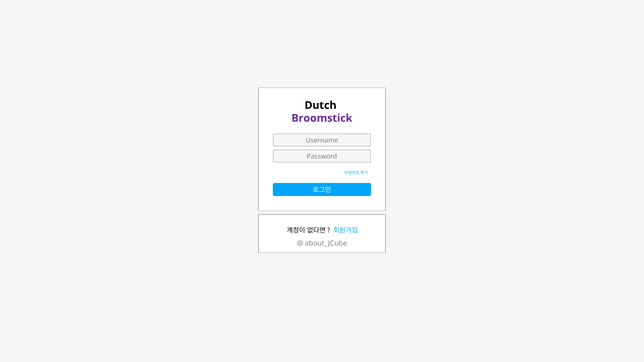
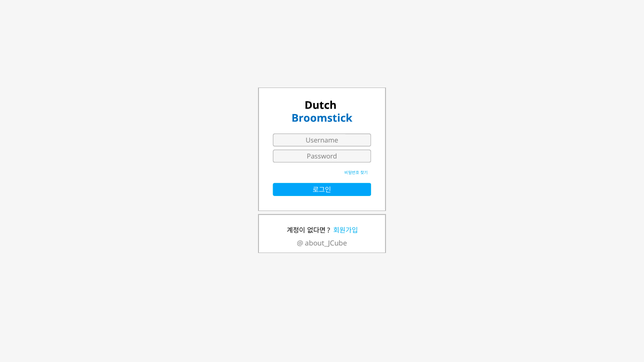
Broomstick colour: purple -> blue (322, 118)
